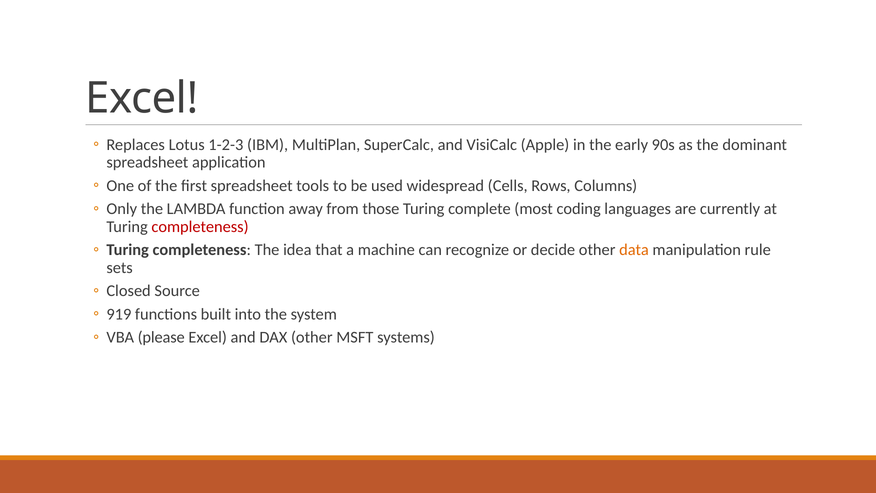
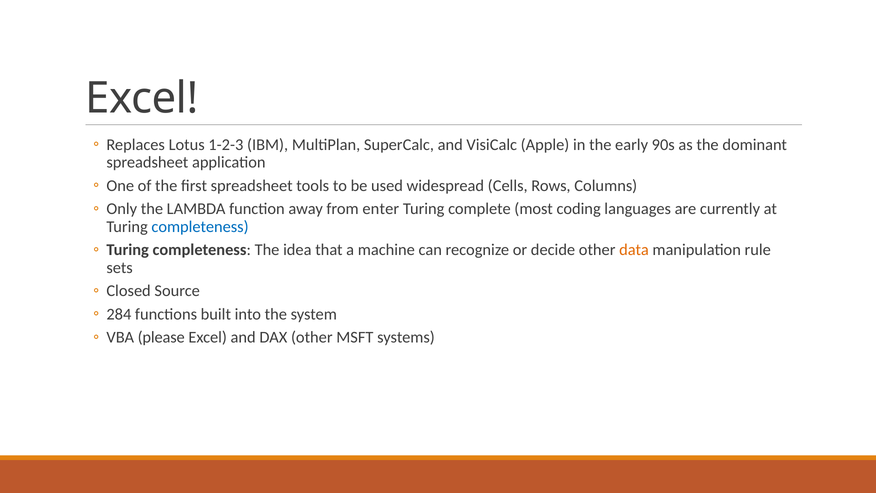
those: those -> enter (381, 209)
completeness colour: red -> blue (200, 227)
919: 919 -> 284 (119, 314)
